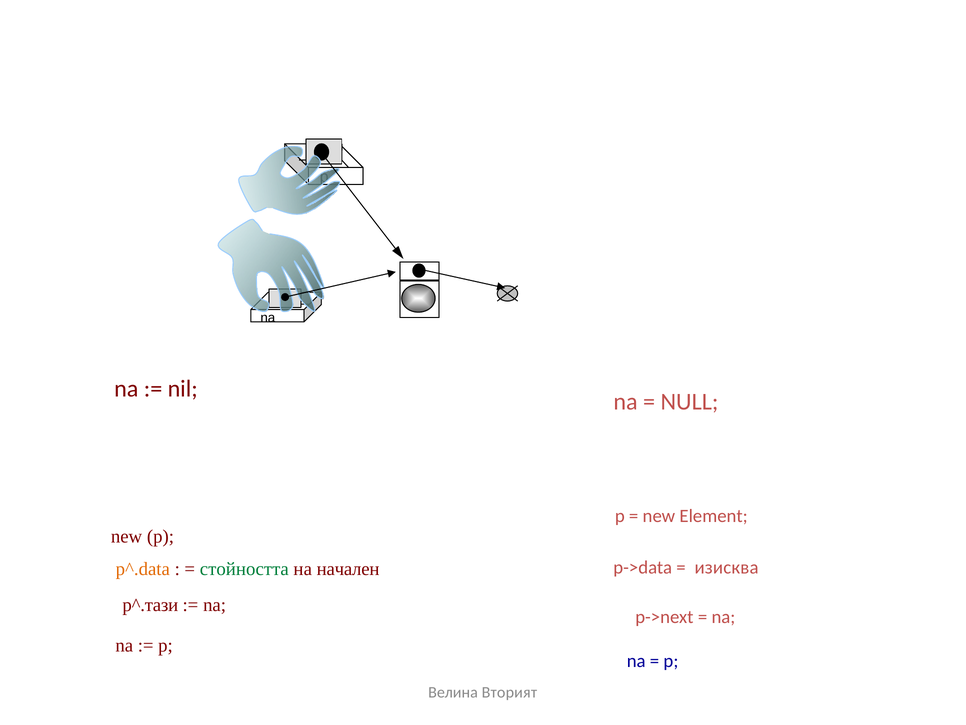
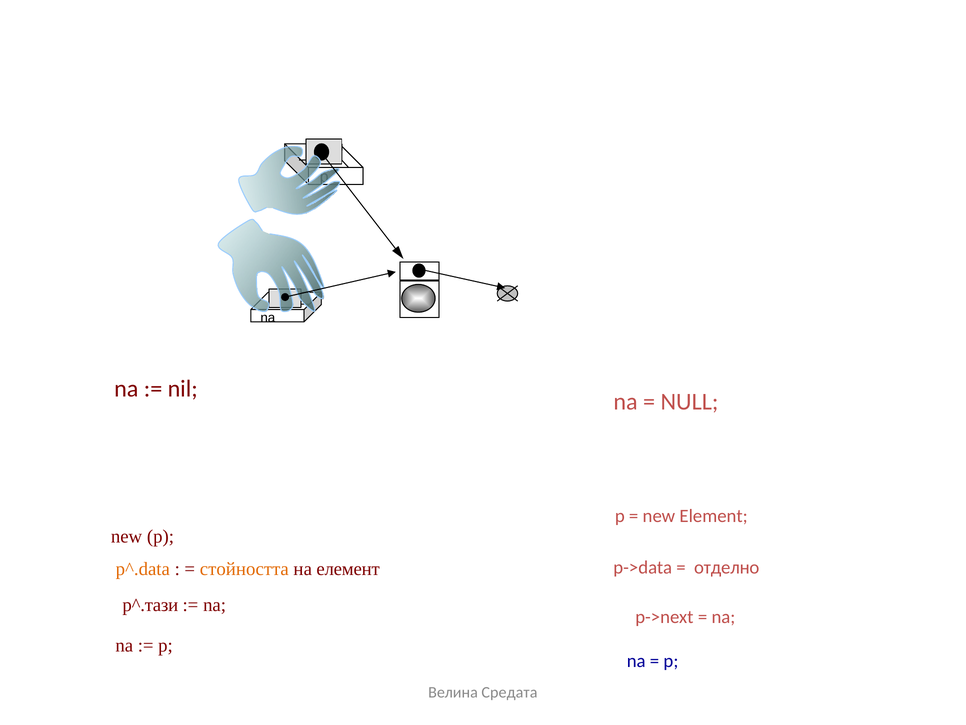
изисква: изисква -> отделно (727, 567)
стойността colour: green -> orange (244, 568)
начален: начален -> елемент (348, 568)
Вторият: Вторият -> Средата (509, 692)
